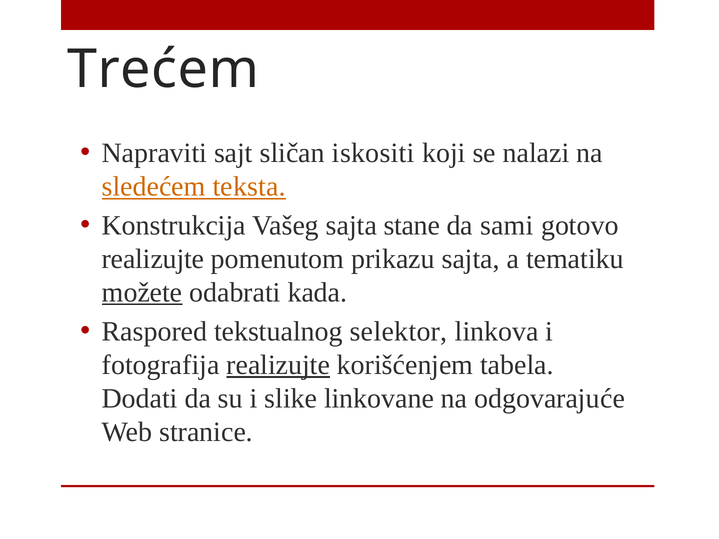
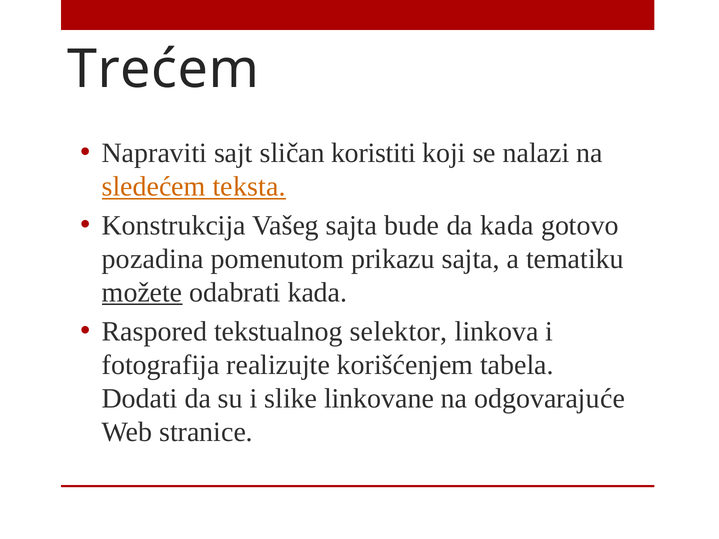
iskositi: iskositi -> koristiti (374, 153)
stane: stane -> bude (412, 226)
da sami: sami -> kada (507, 226)
realizujte: realizujte -> pozadina (153, 259)
realizujte underline: present -> none (278, 365)
